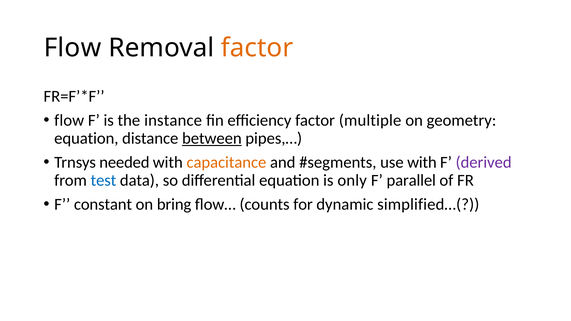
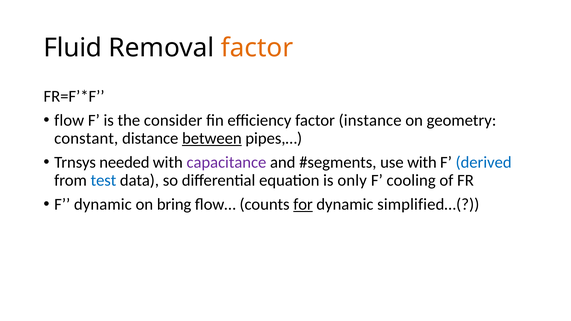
Flow: Flow -> Fluid (73, 48)
instance: instance -> consider (173, 120)
multiple: multiple -> instance (370, 120)
equation: equation -> constant (86, 138)
capacitance colour: orange -> purple (226, 162)
derived colour: purple -> blue (484, 162)
parallel: parallel -> cooling (411, 180)
F constant: constant -> dynamic (103, 204)
for underline: none -> present (303, 204)
